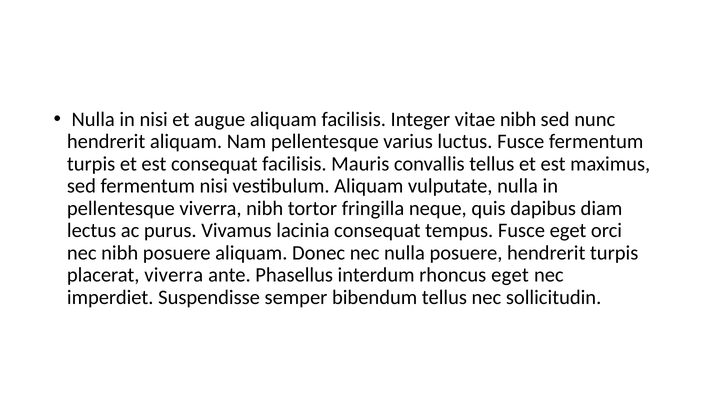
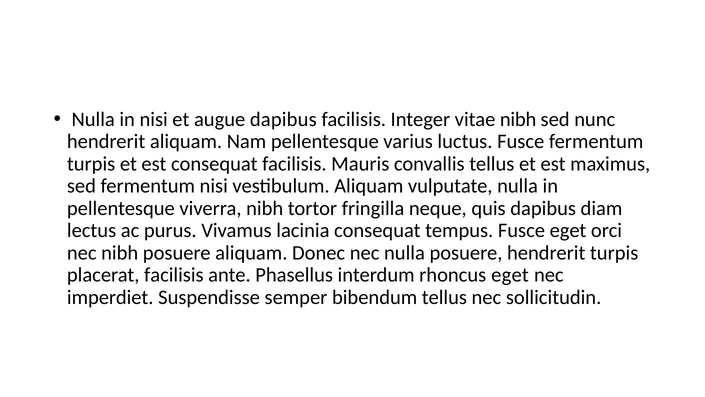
augue aliquam: aliquam -> dapibus (283, 119)
placerat viverra: viverra -> facilisis (174, 275)
